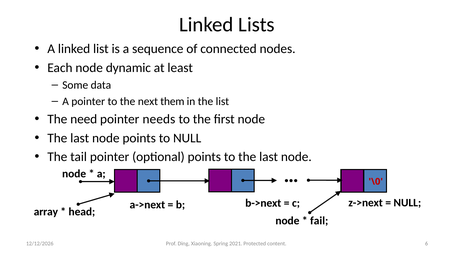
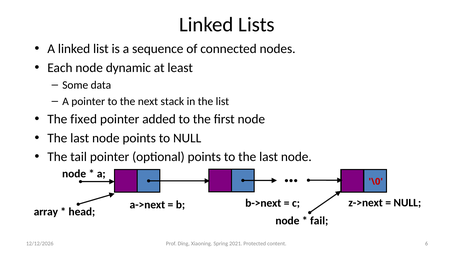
them: them -> stack (172, 101)
need: need -> fixed (84, 119)
needs: needs -> added (159, 119)
